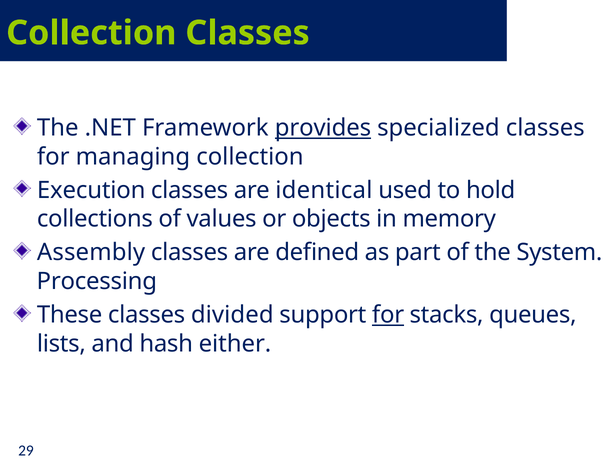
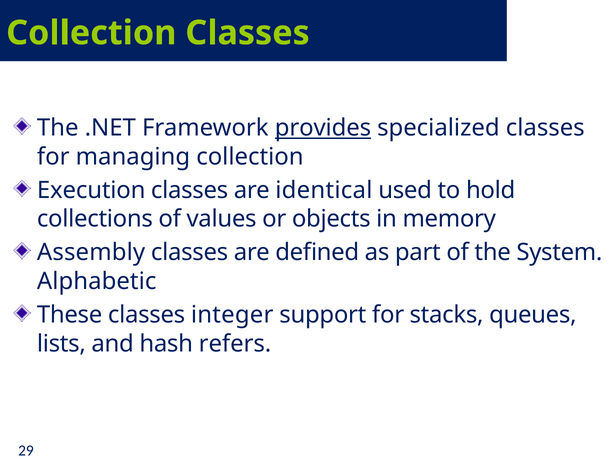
Processing: Processing -> Alphabetic (97, 281)
divided: divided -> integer (232, 315)
for underline: present -> none (388, 315)
either: either -> refers (235, 344)
